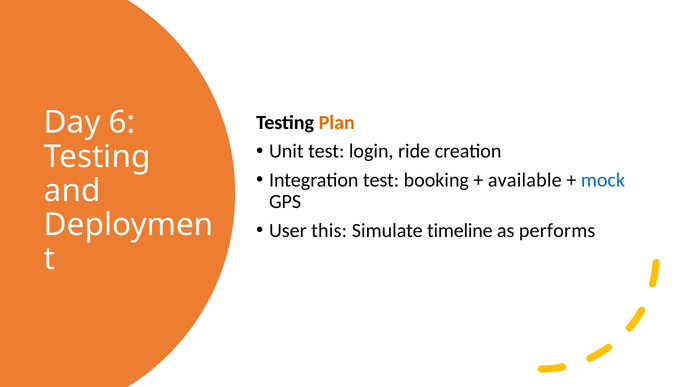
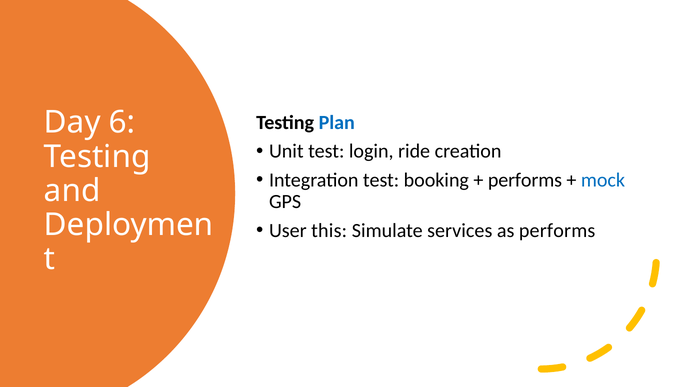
Plan colour: orange -> blue (337, 122)
available: available -> performs (525, 180)
timeline: timeline -> services (460, 230)
